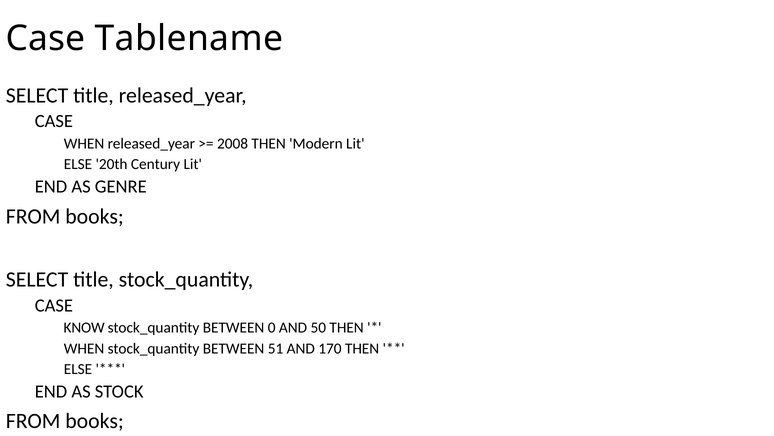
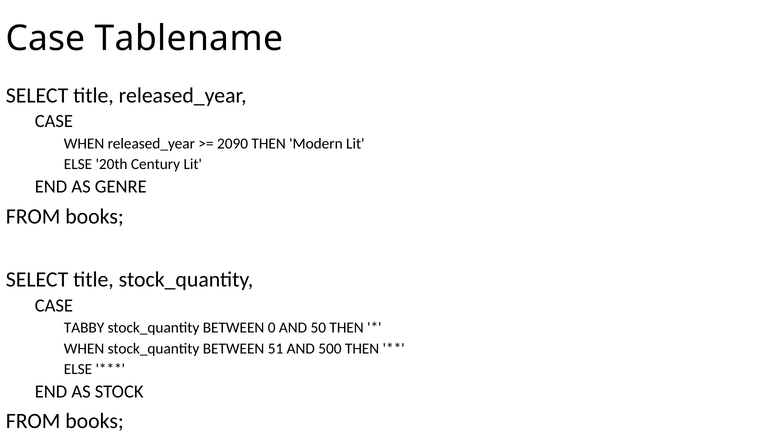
2008: 2008 -> 2090 (233, 143)
KNOW: KNOW -> TABBY (84, 327)
170: 170 -> 500 (330, 348)
